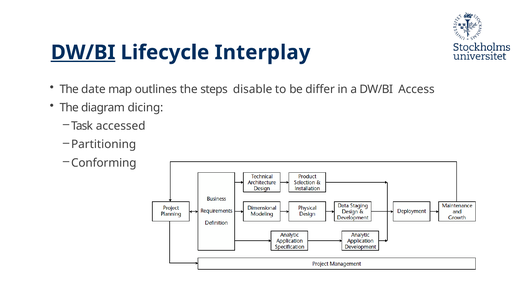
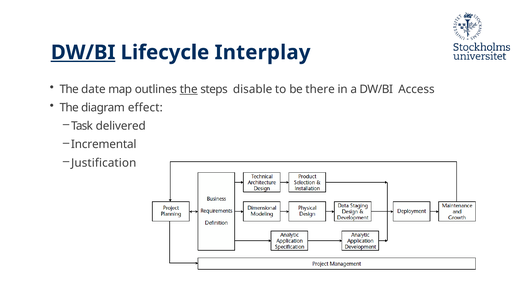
the underline: none -> present (189, 89)
differ: differ -> there (320, 89)
dicing: dicing -> effect (145, 108)
accessed: accessed -> delivered (121, 126)
Partitioning: Partitioning -> Incremental (104, 144)
Conforming: Conforming -> Justification (104, 163)
